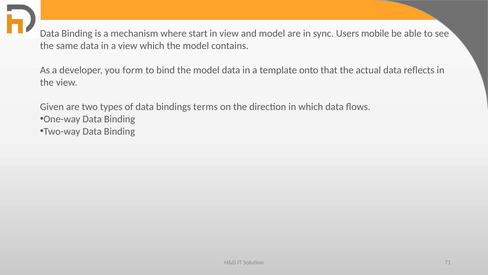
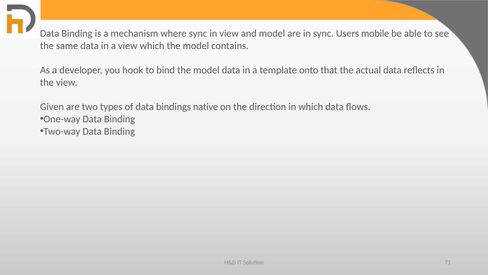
where start: start -> sync (198, 33)
form: form -> hook (133, 70)
terms: terms -> native (206, 107)
